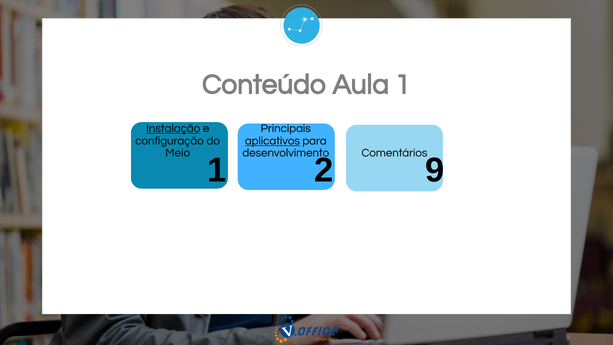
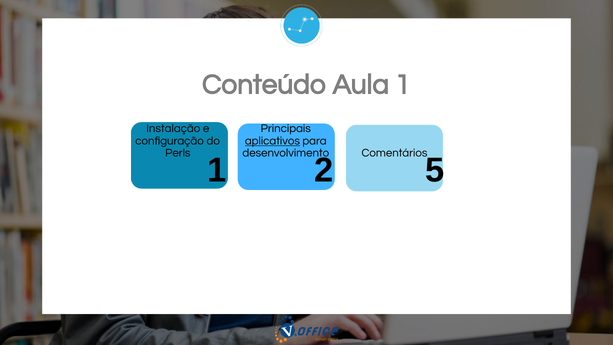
Instalação underline: present -> none (173, 128)
Meio: Meio -> Perls (178, 153)
9: 9 -> 5 (435, 170)
